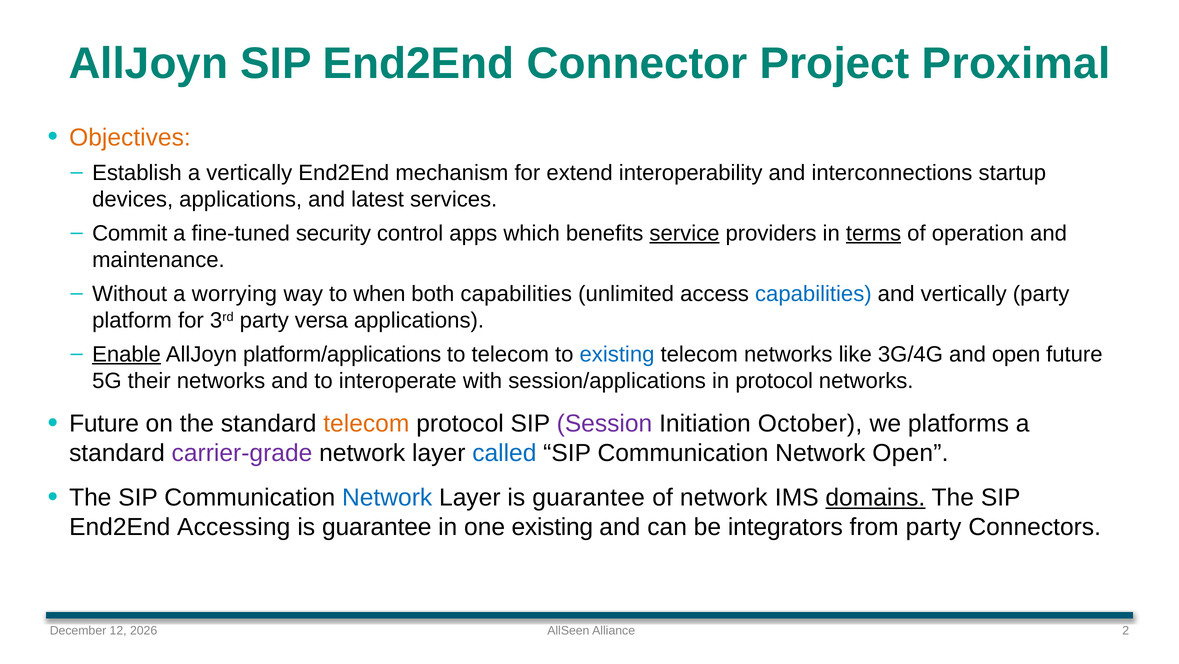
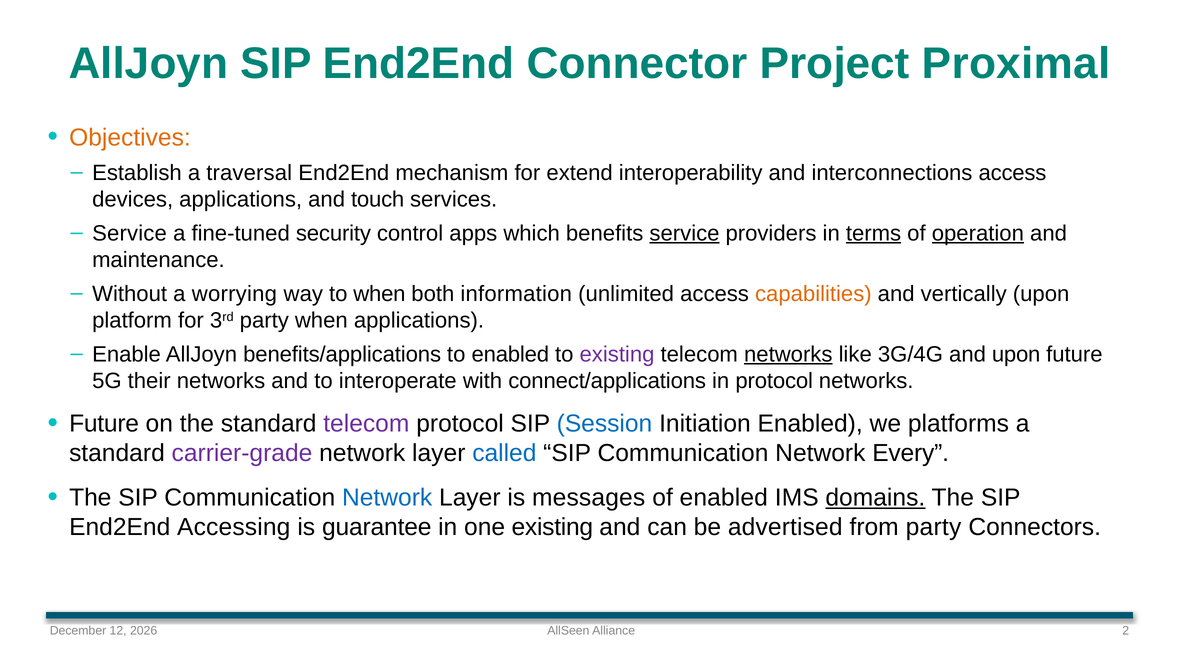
a vertically: vertically -> traversal (249, 173)
interconnections startup: startup -> access (1012, 173)
latest: latest -> touch (378, 199)
Commit: Commit -> Service (130, 233)
operation underline: none -> present (978, 233)
both capabilities: capabilities -> information (516, 293)
capabilities colour: blue -> orange (813, 293)
vertically party: party -> upon (1041, 293)
party versa: versa -> when (321, 320)
Enable underline: present -> none (127, 354)
platform/applications: platform/applications -> benefits/applications (342, 354)
to telecom: telecom -> enabled (510, 354)
existing colour: blue -> purple (617, 354)
networks underline: none -> present (788, 354)
and open: open -> upon (1016, 354)
session/applications: session/applications -> connect/applications (607, 380)
telecom colour: orange -> purple (366, 423)
Session colour: purple -> blue (604, 423)
Initiation October: October -> Enabled (810, 423)
Network Open: Open -> Every (911, 453)
Layer is guarantee: guarantee -> messages (589, 497)
of network: network -> enabled (724, 497)
integrators: integrators -> advertised (785, 527)
